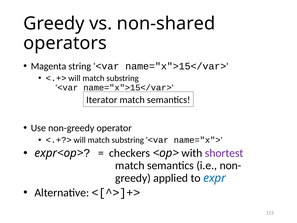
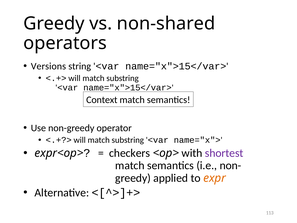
Magenta: Magenta -> Versions (48, 66)
Iterator: Iterator -> Context (102, 100)
expr colour: blue -> orange (215, 178)
